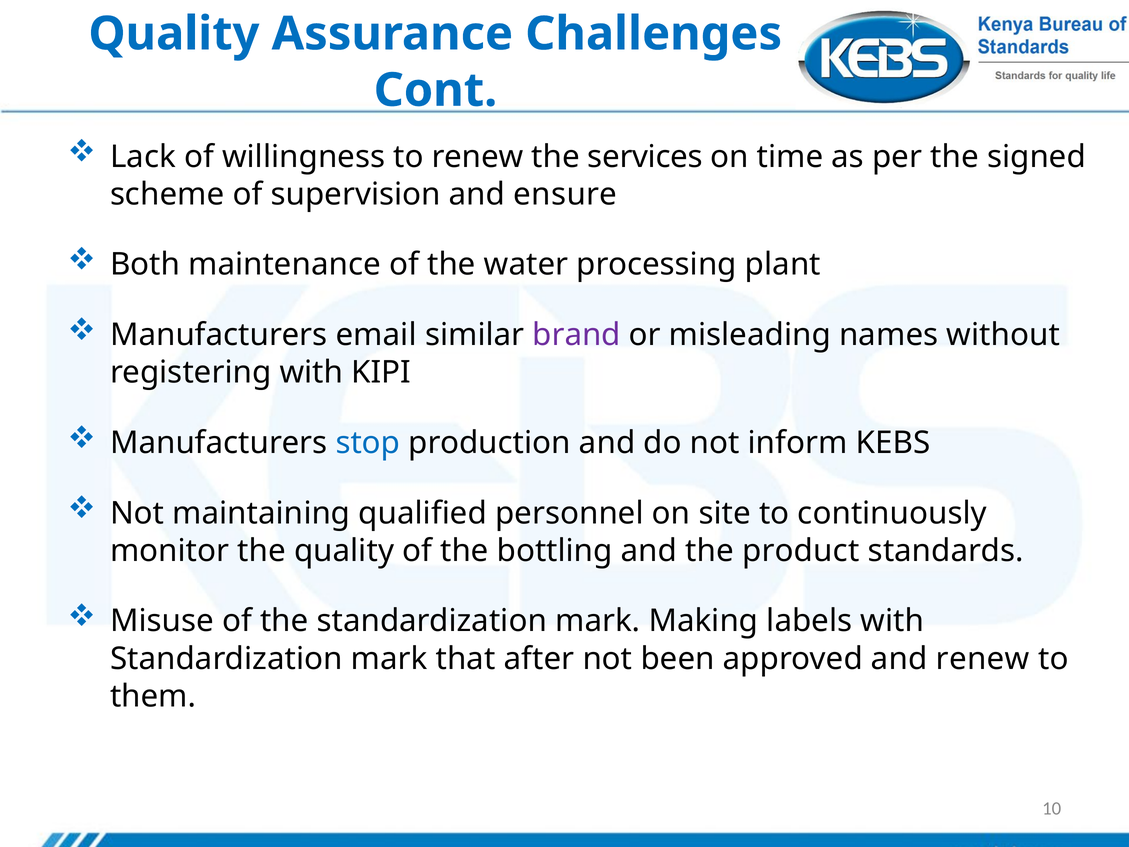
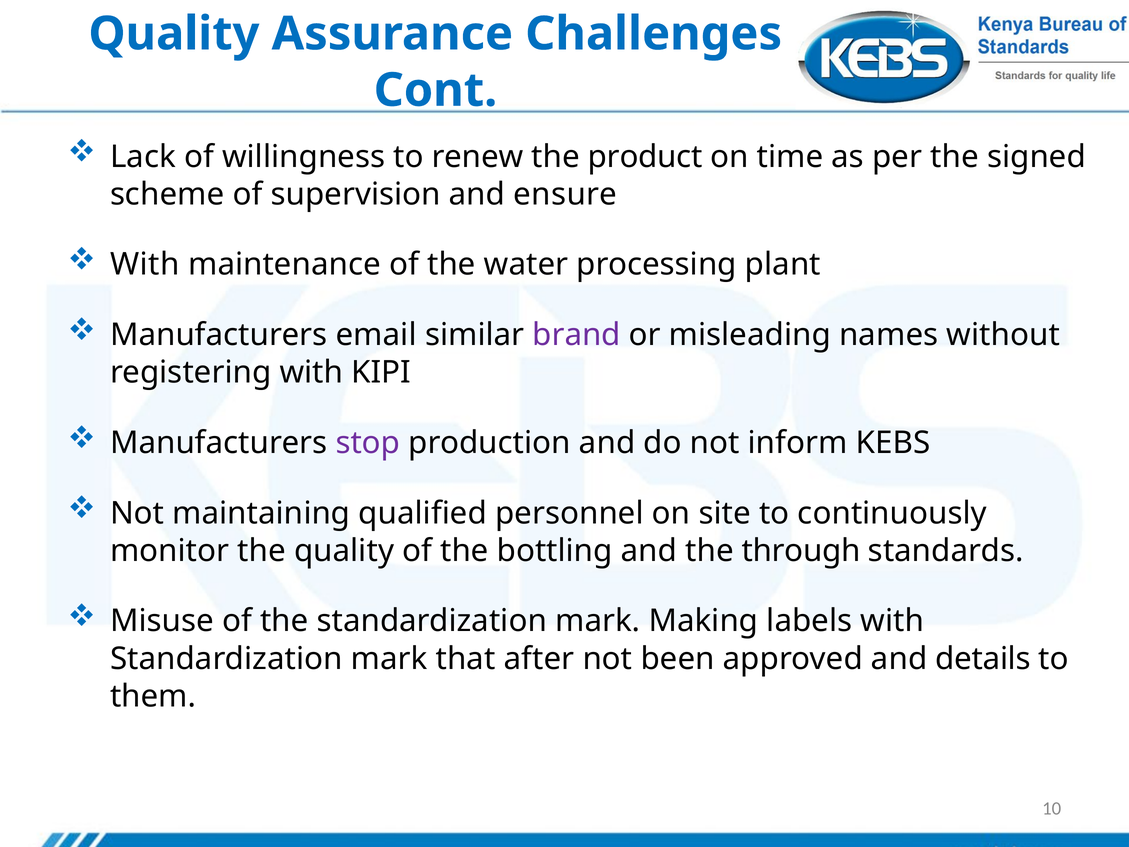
services: services -> product (645, 157)
Both: Both -> With (145, 265)
stop colour: blue -> purple (368, 443)
product: product -> through (801, 551)
and renew: renew -> details (983, 659)
